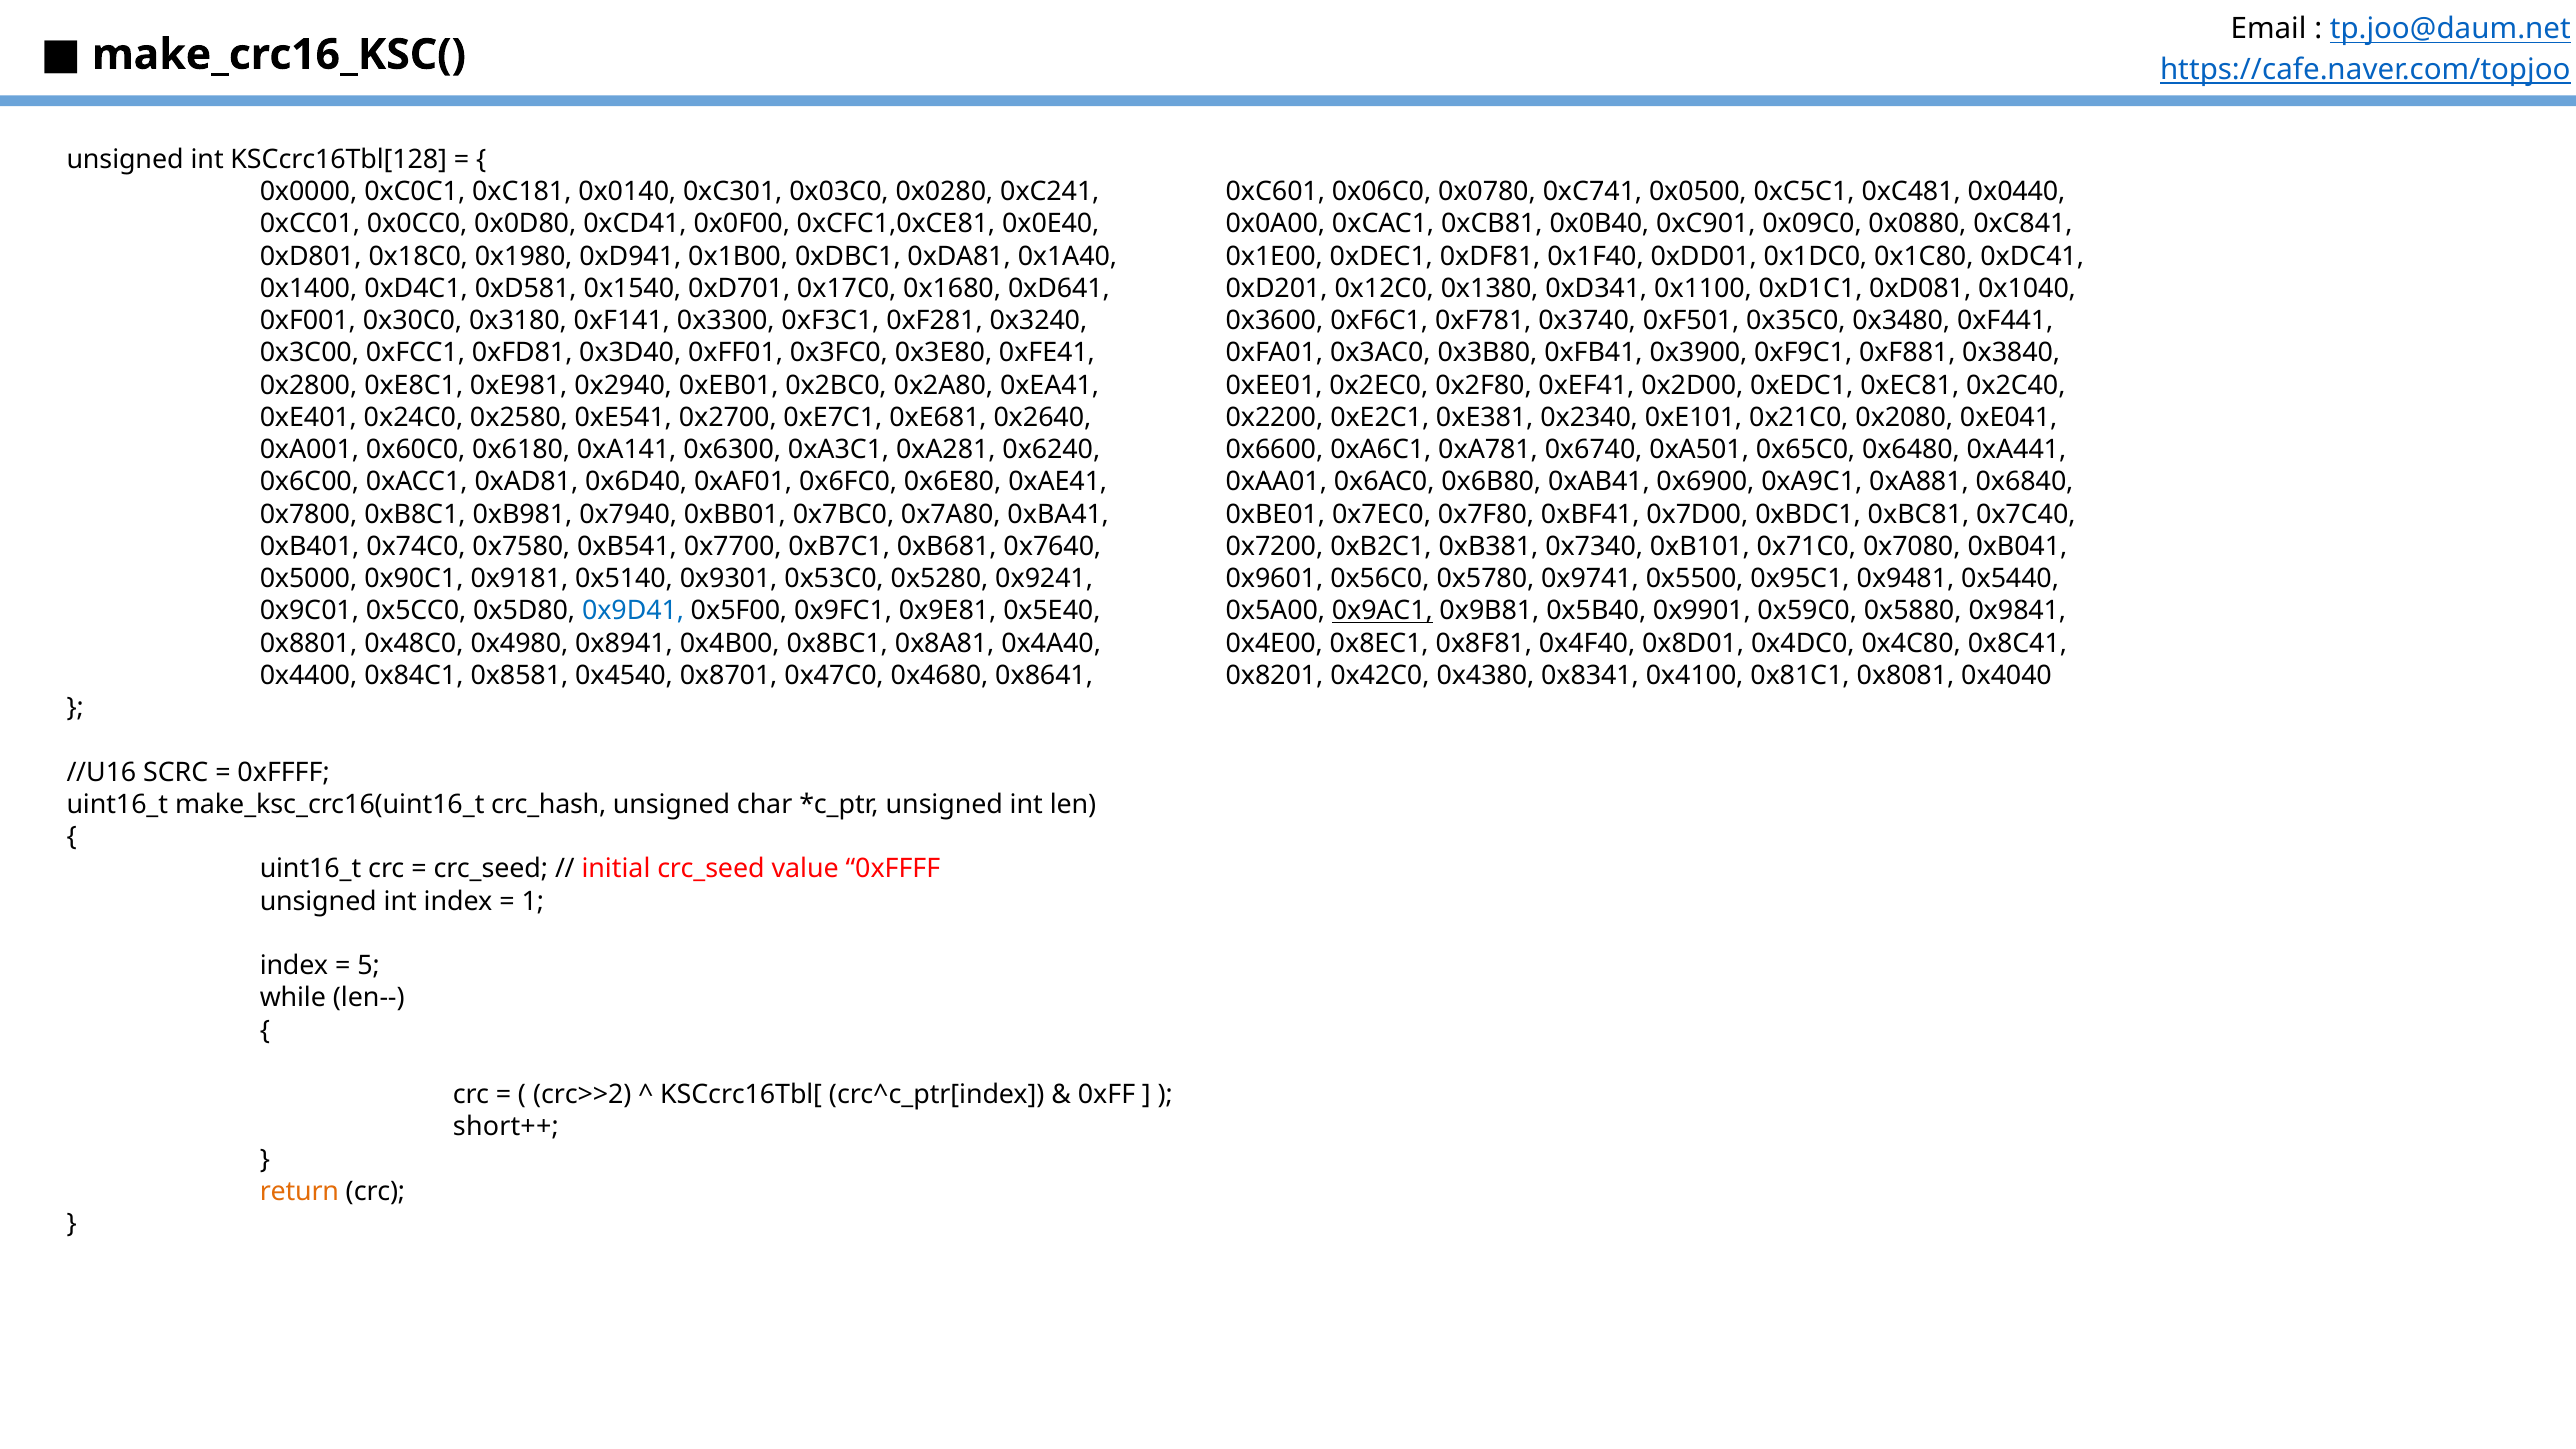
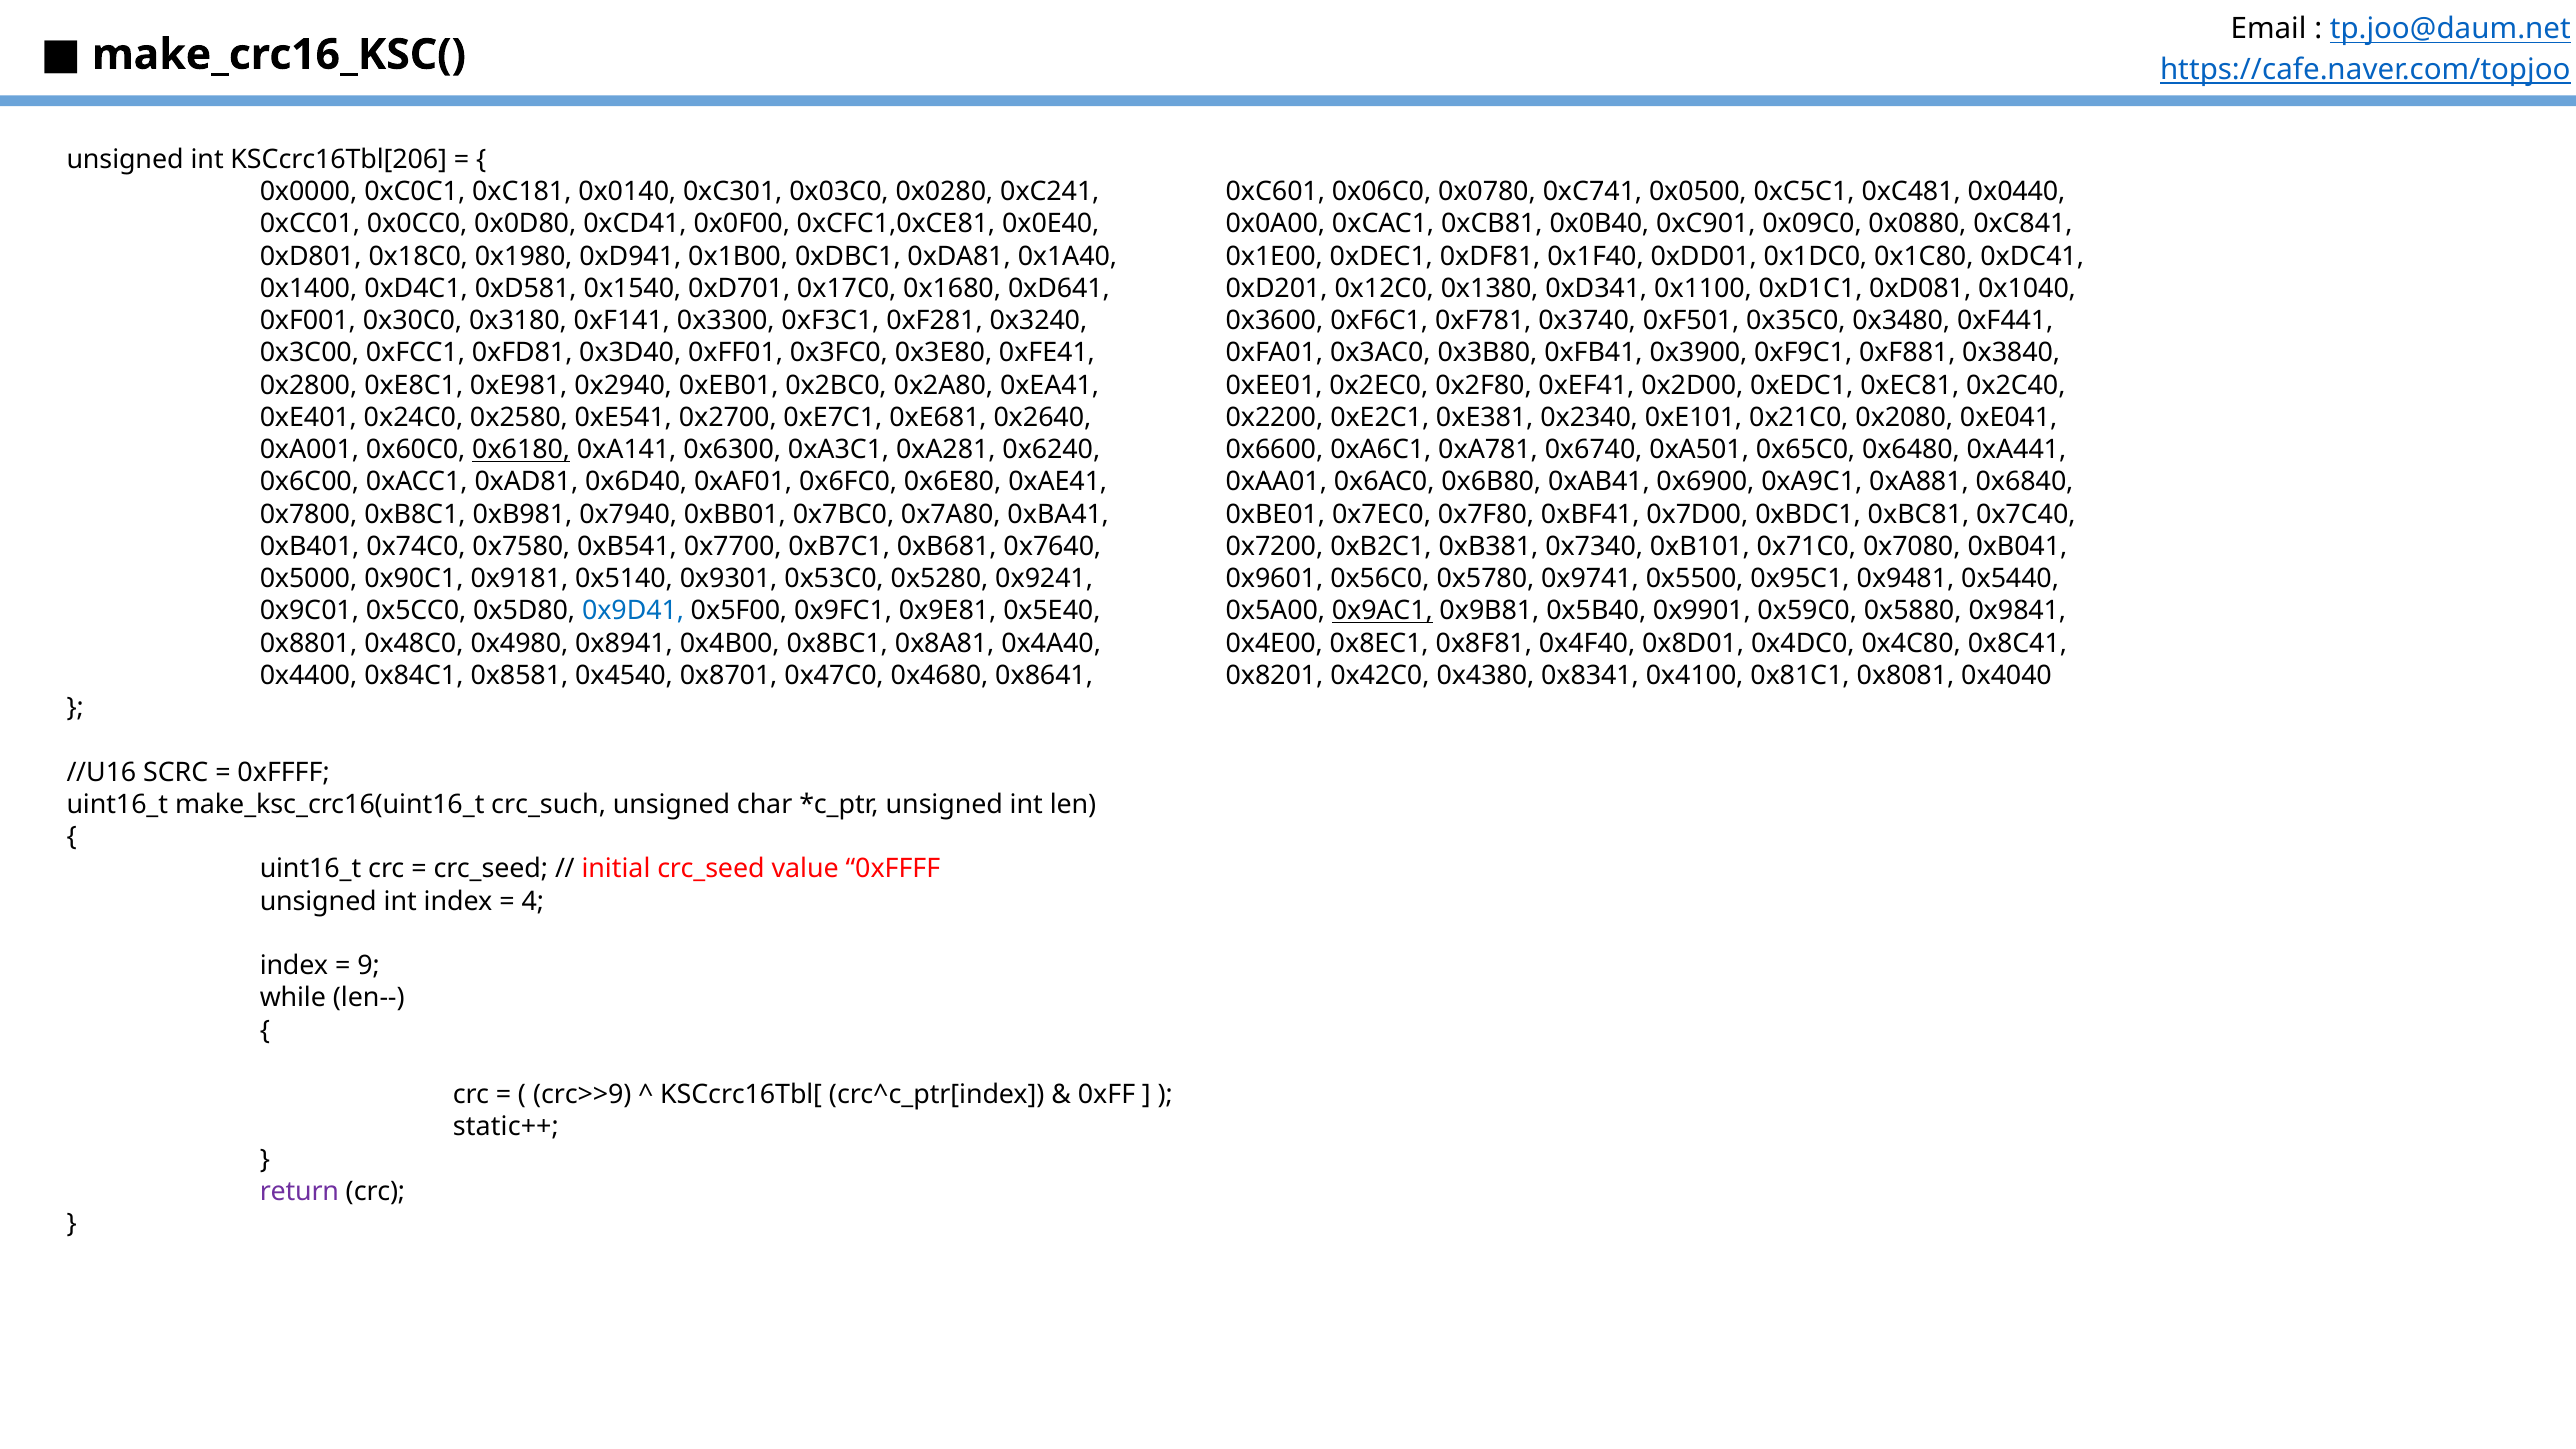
KSCcrc16Tbl[128: KSCcrc16Tbl[128 -> KSCcrc16Tbl[206 (339, 160)
0x6180 underline: none -> present (521, 450)
crc_hash: crc_hash -> crc_such (549, 805)
1: 1 -> 4 (533, 901)
5: 5 -> 9 (369, 966)
crc>>2: crc>>2 -> crc>>9 (582, 1095)
short++: short++ -> static++ (506, 1127)
return colour: orange -> purple (299, 1192)
